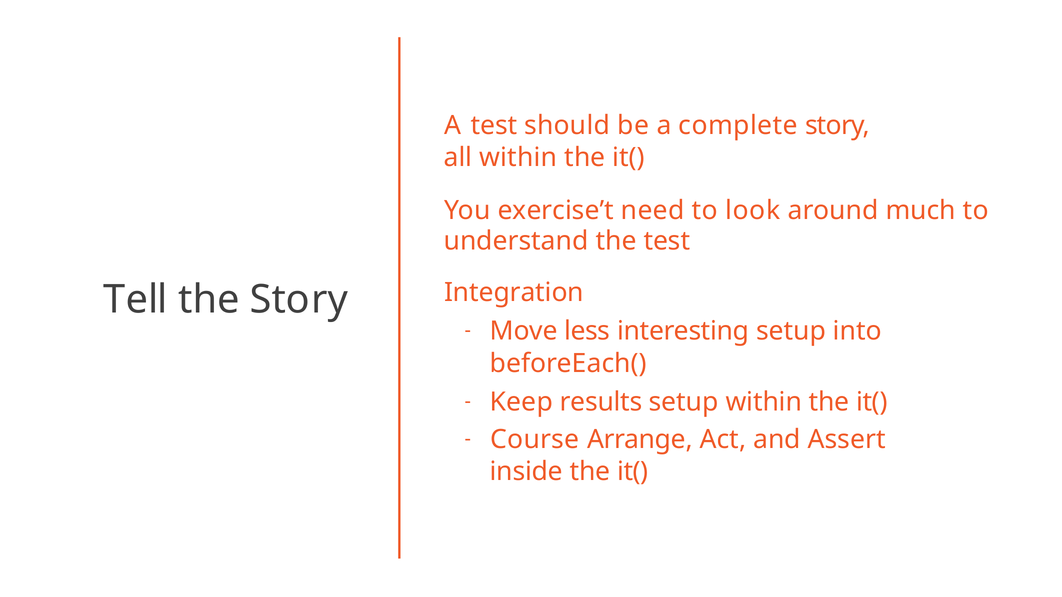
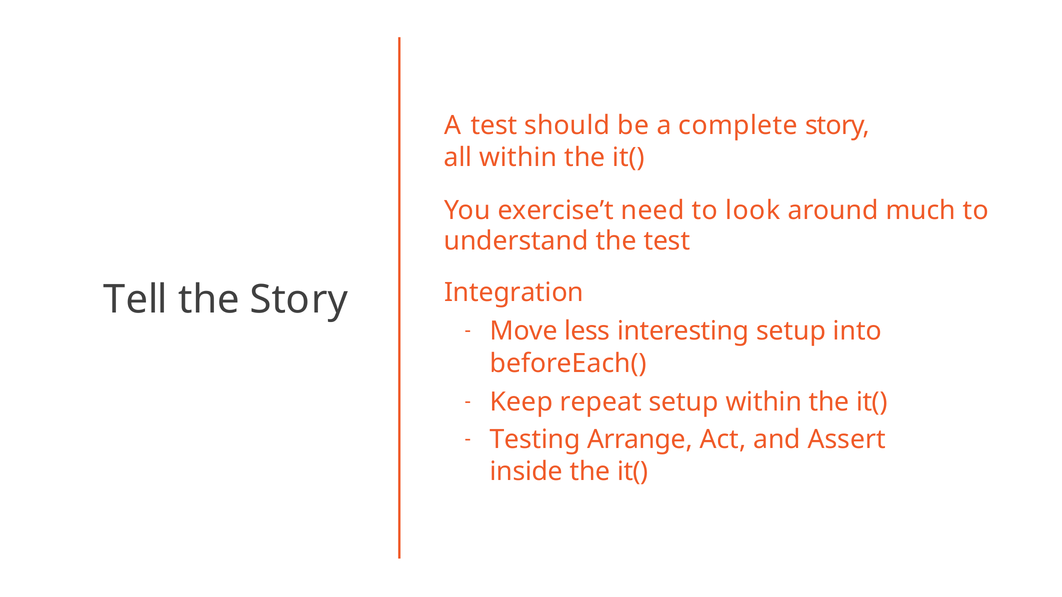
results: results -> repeat (601, 402)
Course: Course -> Testing (535, 440)
